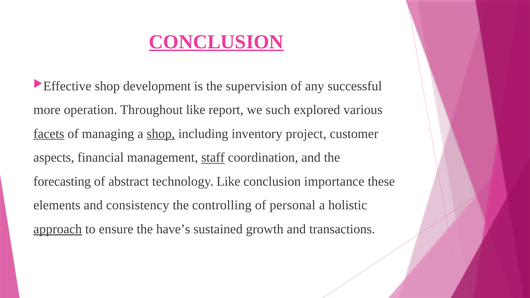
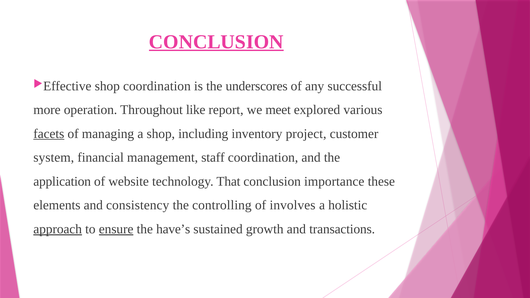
shop development: development -> coordination (157, 86)
supervision: supervision -> underscores (257, 86)
such: such -> meet (278, 110)
shop underline: present -> none (161, 134)
aspects: aspects -> system (54, 158)
staff underline: present -> none (213, 158)
forecasting: forecasting -> application (62, 181)
abstract: abstract -> website (129, 181)
technology Like: Like -> That (228, 181)
personal: personal -> involves (293, 205)
ensure underline: none -> present (116, 229)
